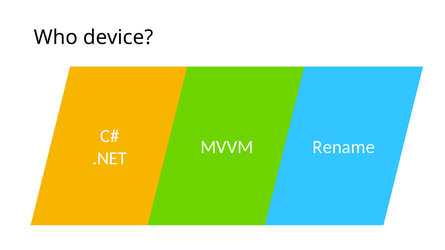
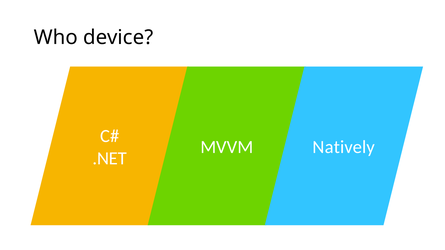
Rename: Rename -> Natively (344, 147)
